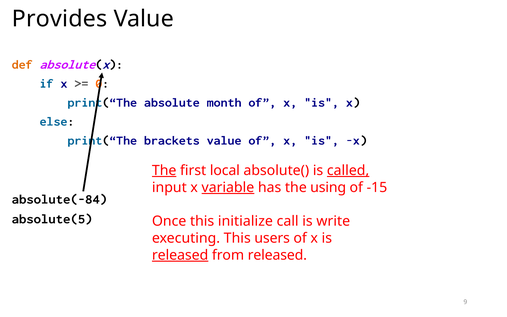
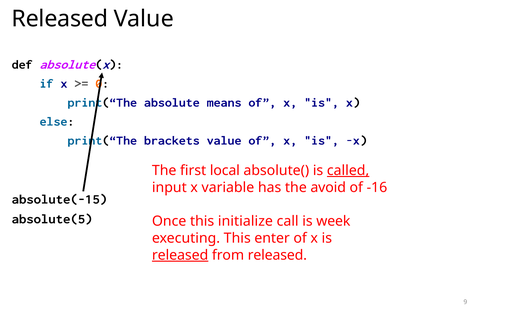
Provides: Provides -> Released (60, 19)
def colour: orange -> black (22, 64)
month: month -> means (224, 102)
The underline: present -> none (164, 170)
variable underline: present -> none (228, 187)
using: using -> avoid (328, 187)
-15: -15 -> -16 (377, 187)
absolute(-84: absolute(-84 -> absolute(-15 (59, 199)
write: write -> week (333, 221)
users: users -> enter (272, 238)
